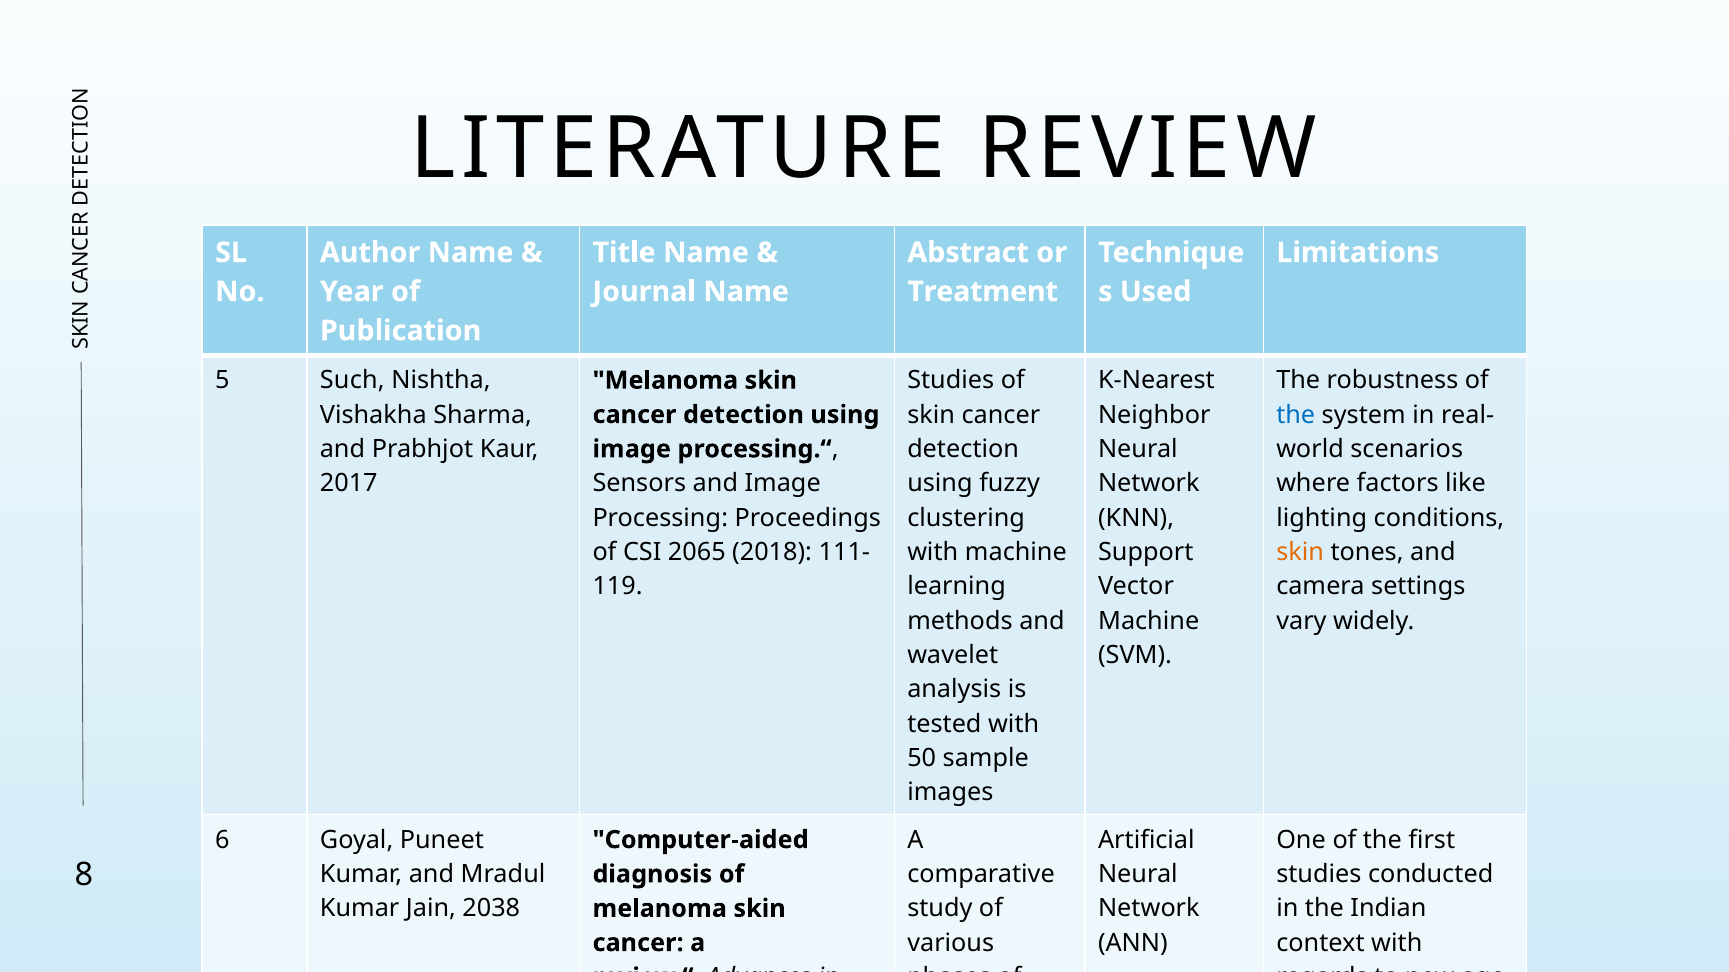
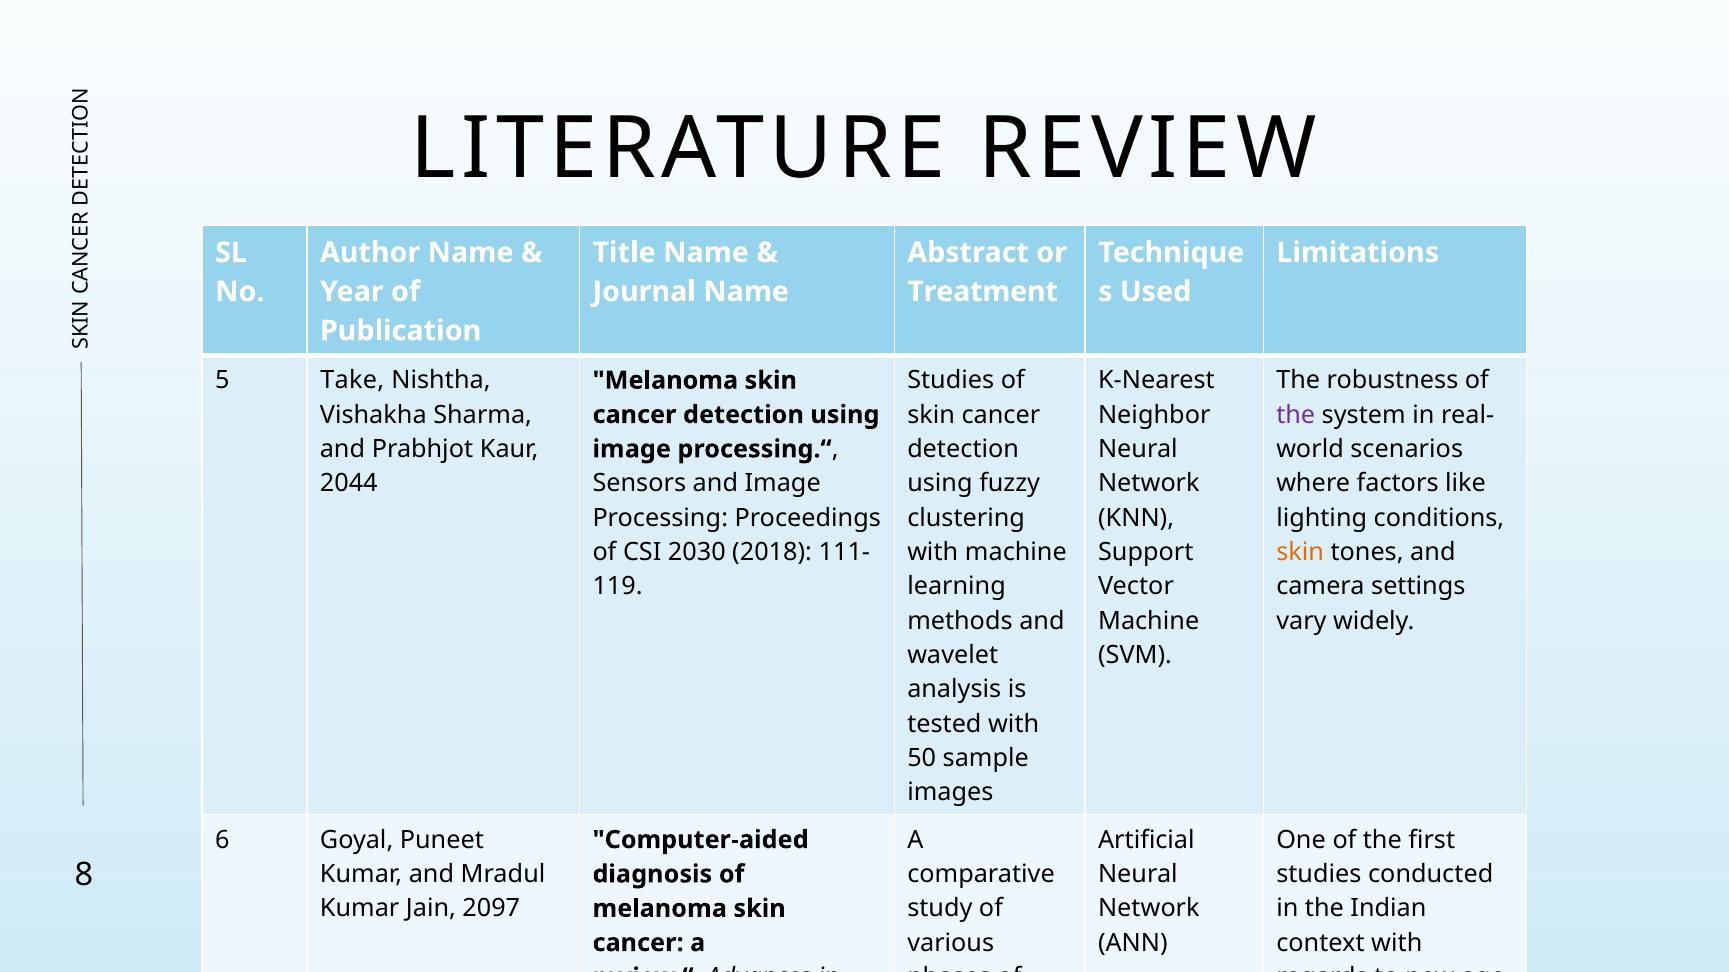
Such: Such -> Take (352, 381)
the colour: blue -> purple (1296, 415)
2017: 2017 -> 2044 (349, 484)
2065: 2065 -> 2030 (697, 552)
2038: 2038 -> 2097 (491, 909)
